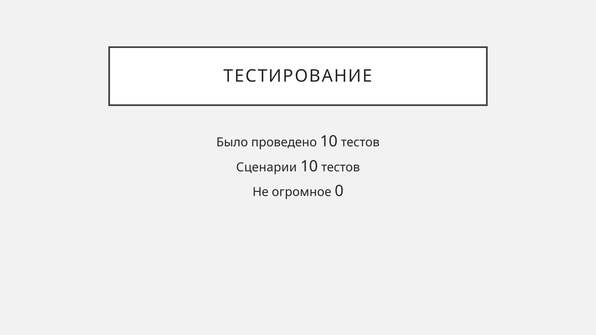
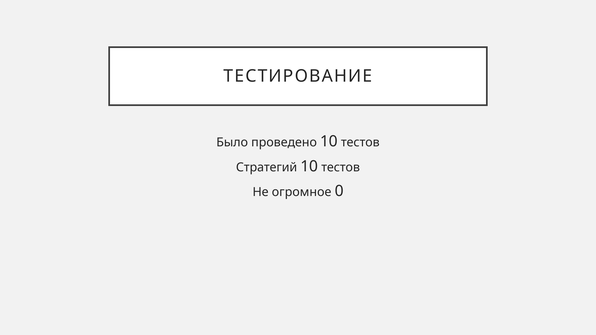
Сценарии: Сценарии -> Стратегий (267, 167)
